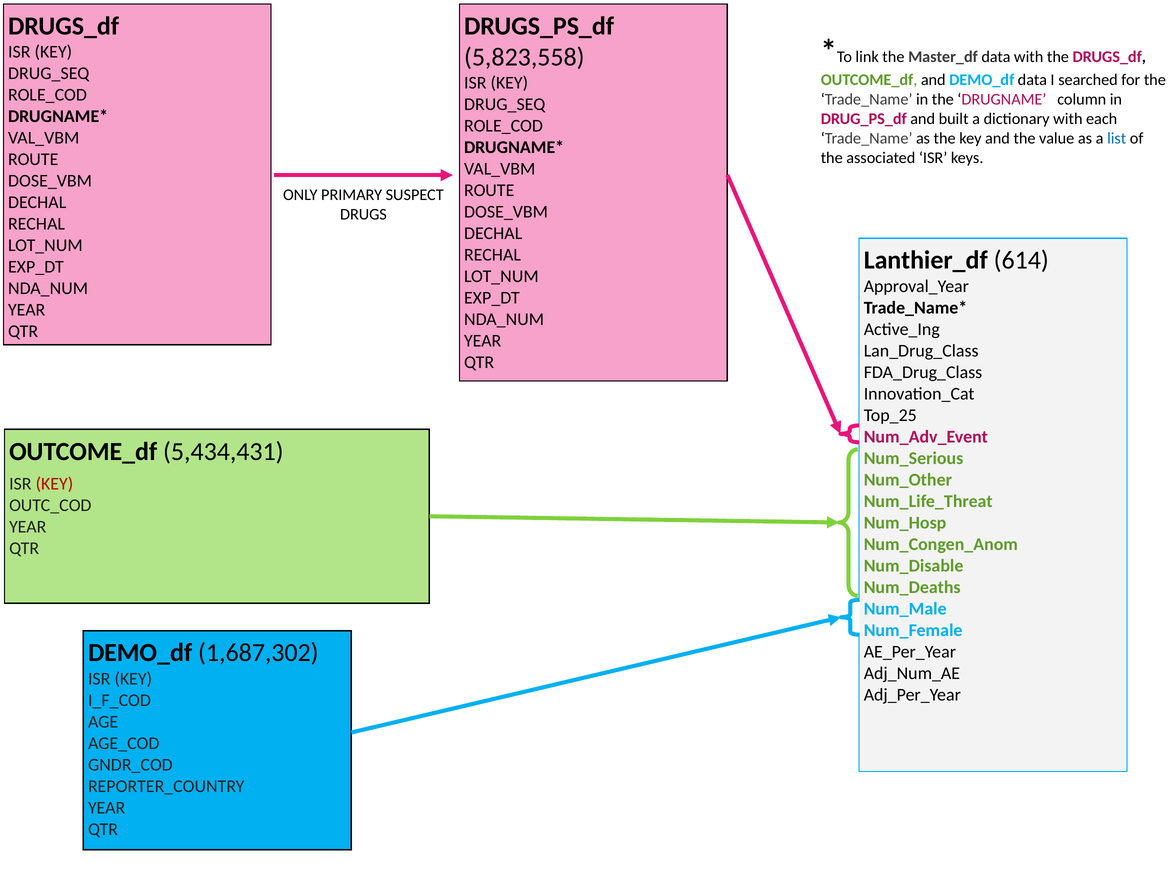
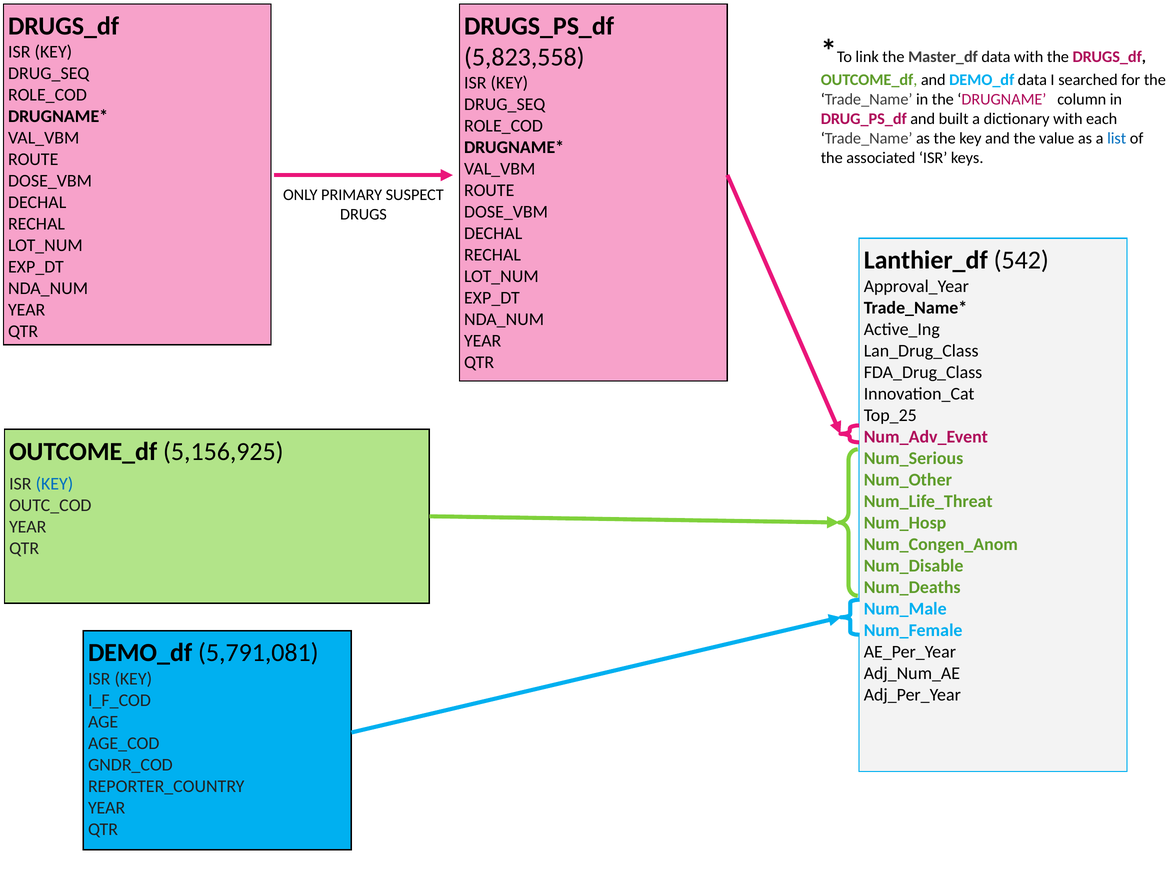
614: 614 -> 542 (1021, 260)
5,434,431: 5,434,431 -> 5,156,925 (223, 451)
KEY colour: red -> blue (54, 483)
1,687,302: 1,687,302 -> 5,791,081 (258, 652)
